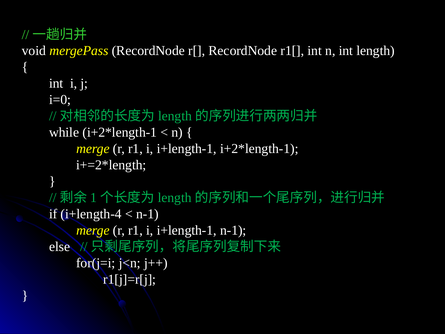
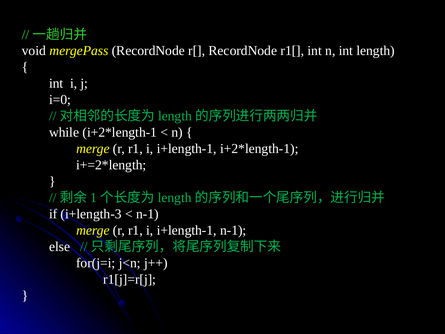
i+length-4: i+length-4 -> i+length-3 (91, 214)
